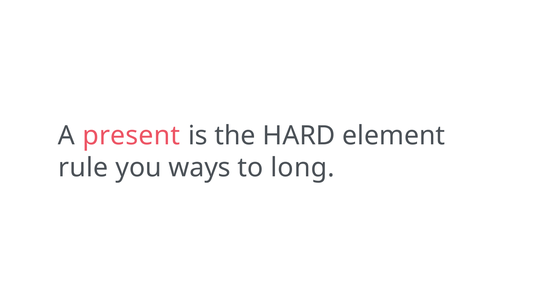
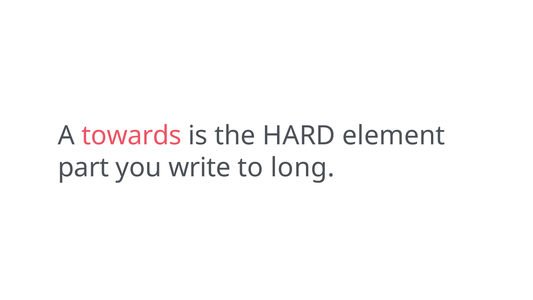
present: present -> towards (132, 136)
rule: rule -> part (83, 168)
ways: ways -> write (200, 168)
